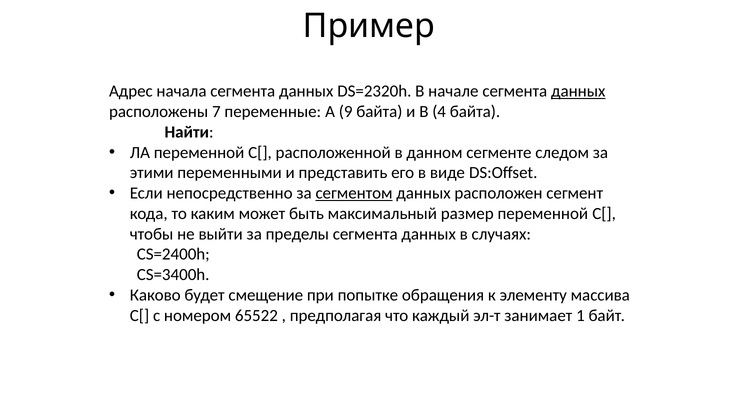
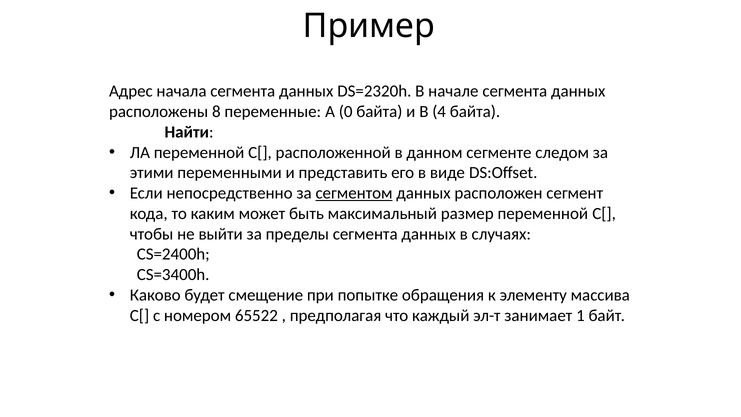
данных underline: present -> none (578, 91)
7: 7 -> 8 (216, 112)
9: 9 -> 0 (346, 112)
